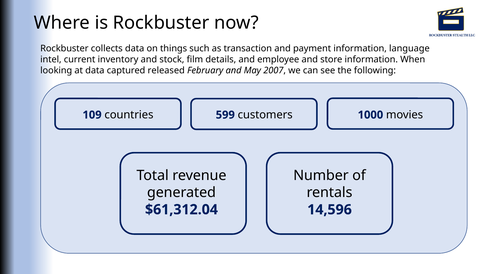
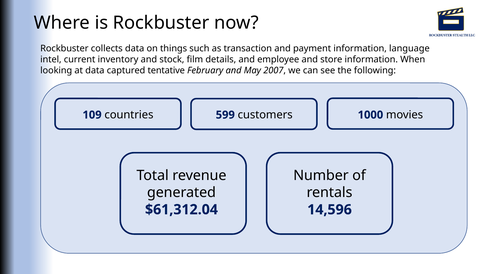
released: released -> tentative (166, 70)
